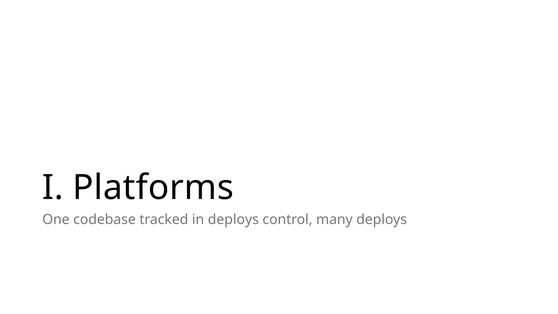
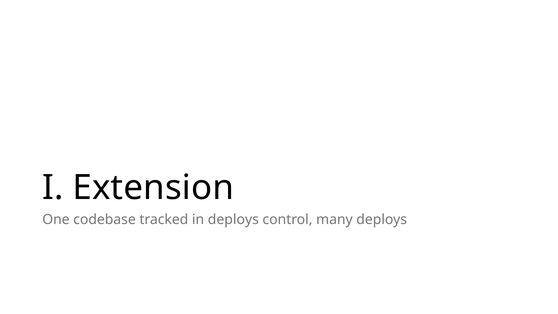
Platforms: Platforms -> Extension (153, 188)
